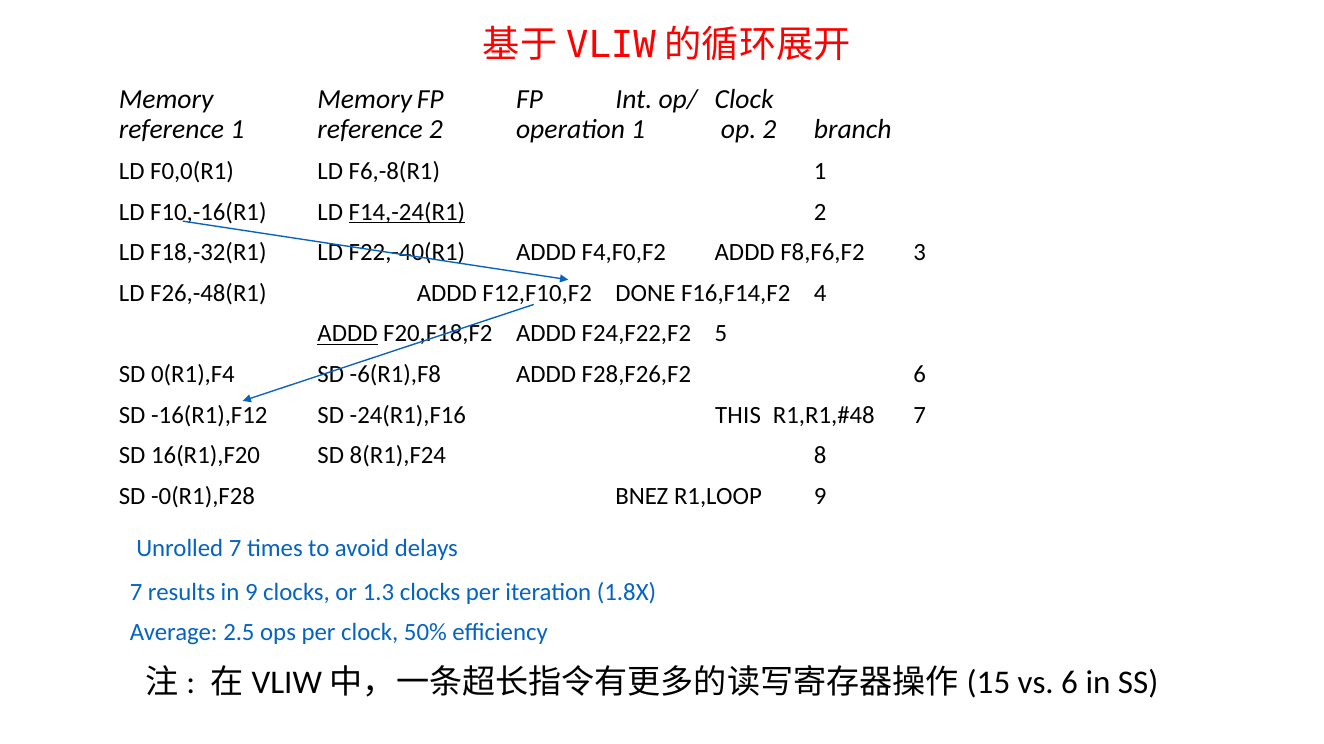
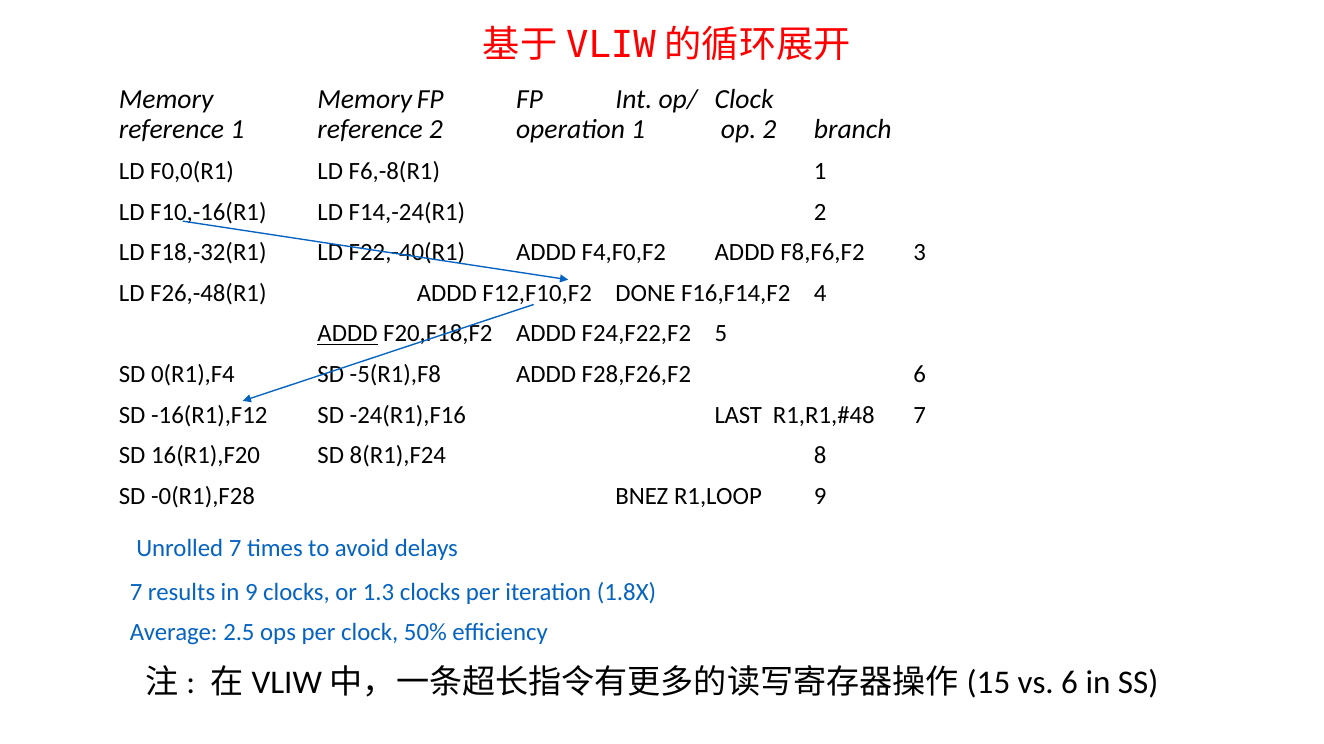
F14,-24(R1 underline: present -> none (407, 212)
-6(R1),F8: -6(R1),F8 -> -5(R1),F8 (395, 375)
THIS: THIS -> LAST (738, 415)
